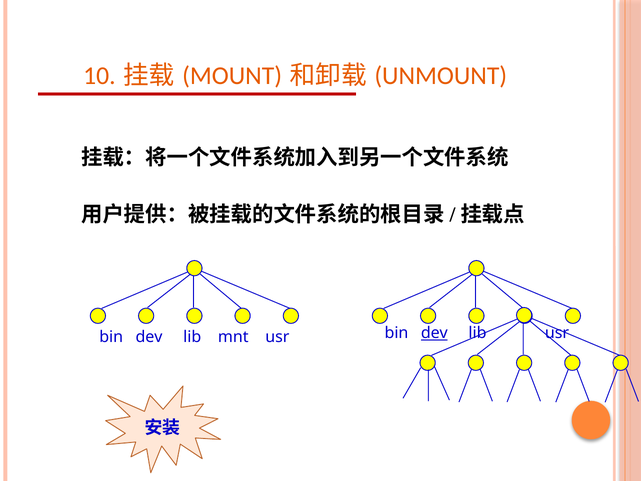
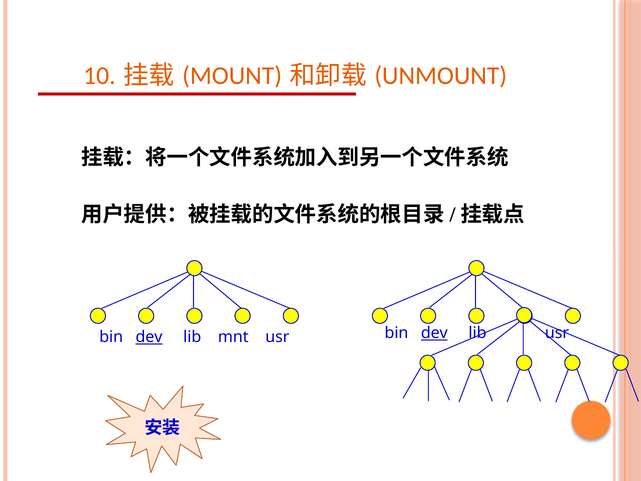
dev underline: none -> present (149, 337)
